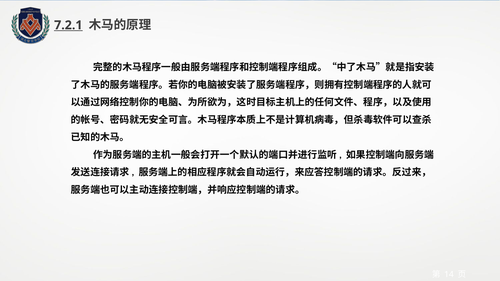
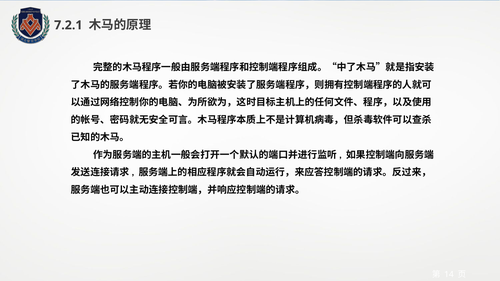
7.2.1 underline: present -> none (68, 25)
